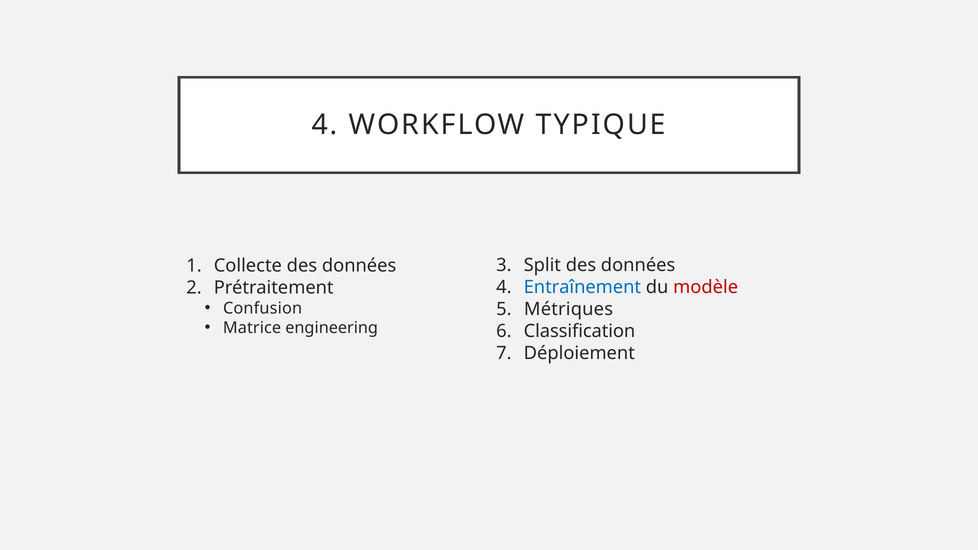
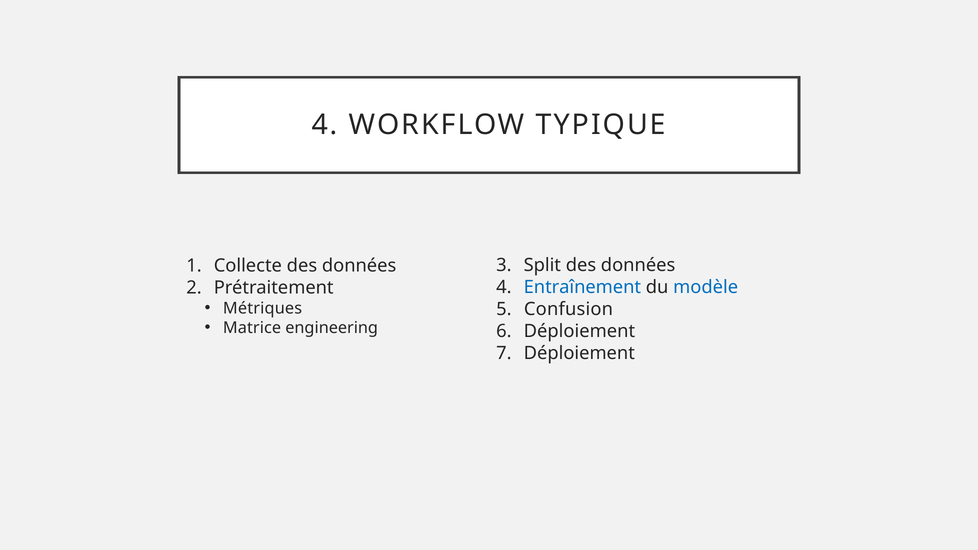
modèle colour: red -> blue (706, 287)
Confusion: Confusion -> Métriques (263, 308)
Métriques: Métriques -> Confusion (568, 309)
Classification: Classification -> Déploiement (579, 331)
